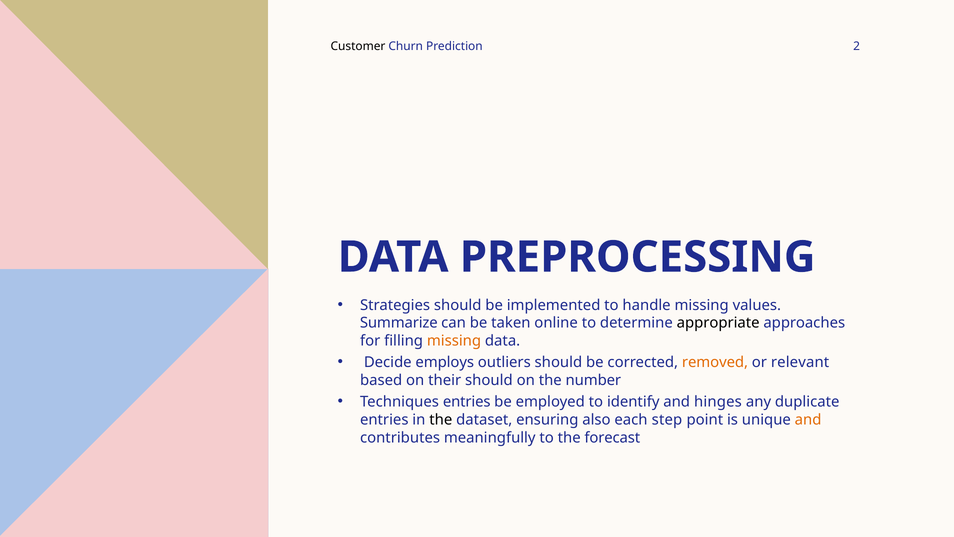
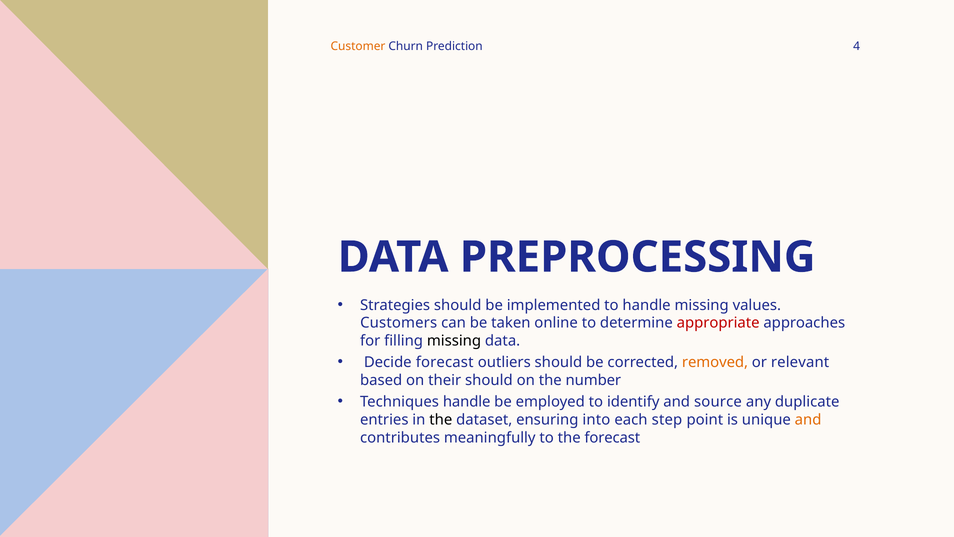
Customer colour: black -> orange (358, 46)
2: 2 -> 4 (857, 46)
Summarize: Summarize -> Customers (399, 323)
appropriate colour: black -> red (718, 323)
missing colour: orange -> black (454, 341)
Decide employs: employs -> forecast (445, 362)
Techniques entries: entries -> handle (467, 402)
hinges: hinges -> source (718, 402)
also: also -> into (596, 419)
